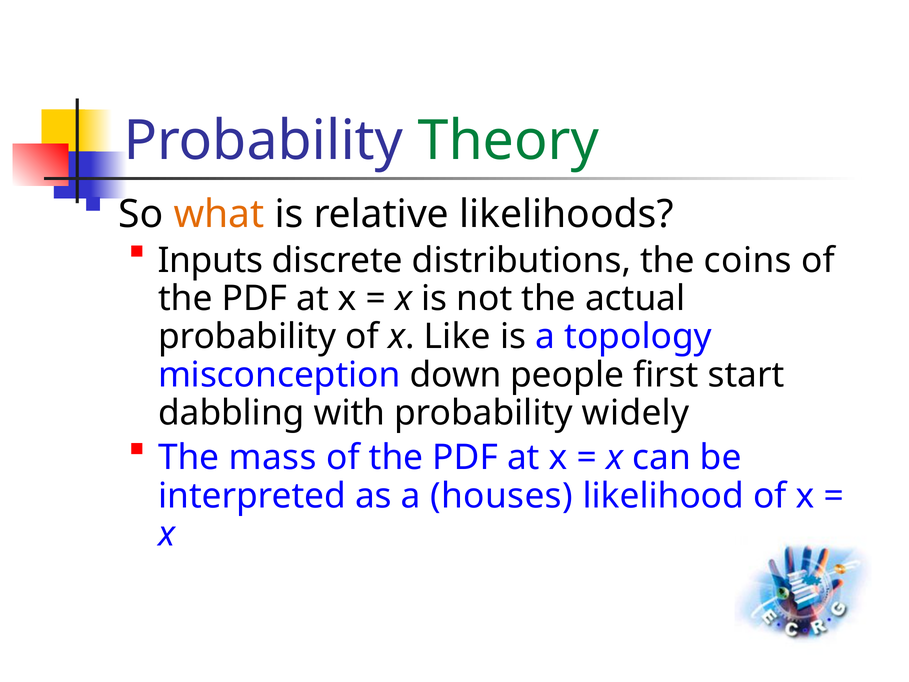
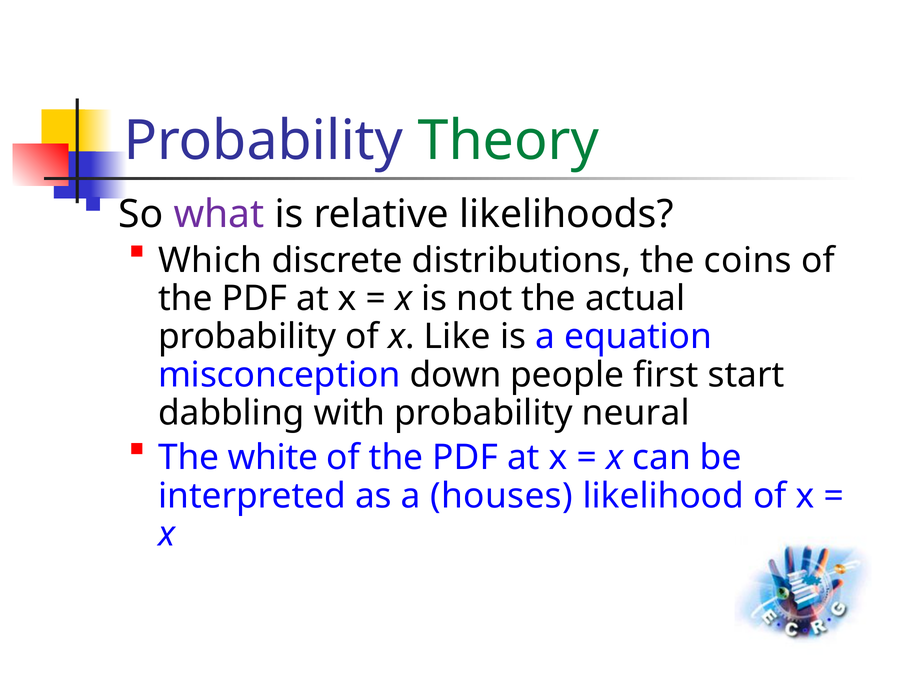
what colour: orange -> purple (219, 214)
Inputs: Inputs -> Which (210, 260)
topology: topology -> equation (638, 337)
widely: widely -> neural (636, 413)
mass: mass -> white (273, 458)
